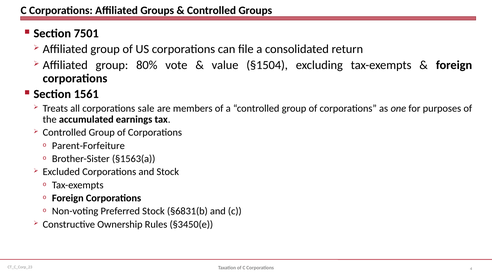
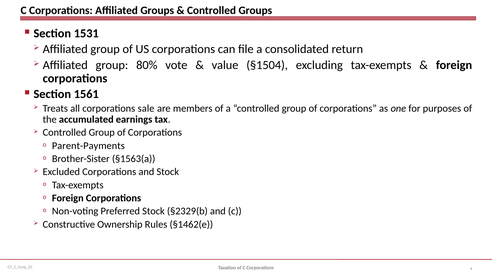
7501: 7501 -> 1531 (86, 33)
Parent-Forfeiture: Parent-Forfeiture -> Parent-Payments (88, 145)
§6831(b: §6831(b -> §2329(b (187, 211)
§3450(e: §3450(e -> §1462(e (191, 224)
